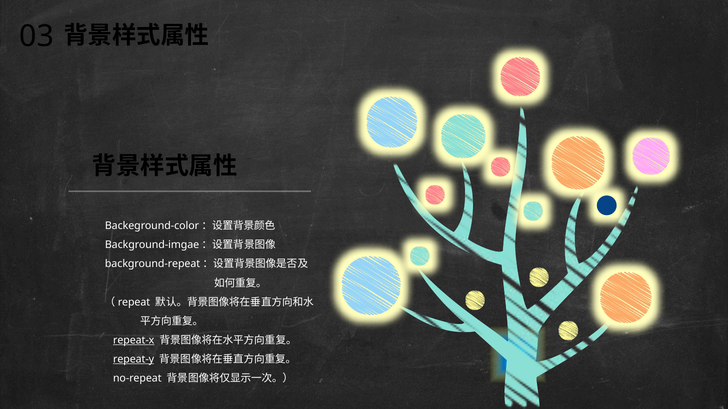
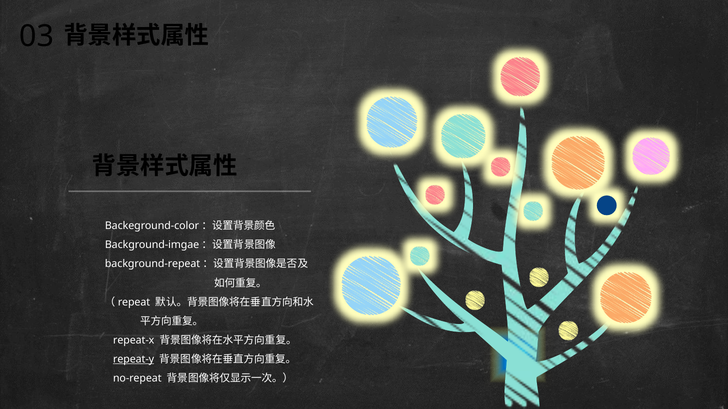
repeat-x underline: present -> none (134, 341)
